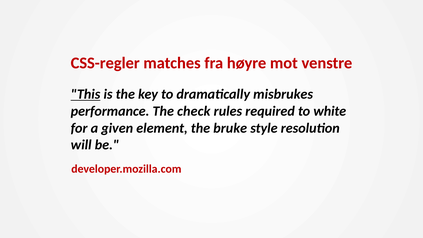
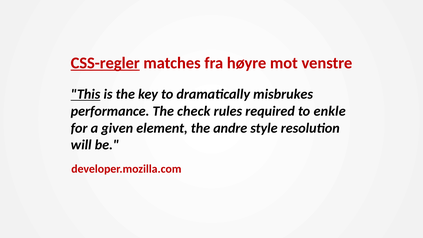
CSS-regler underline: none -> present (105, 63)
white: white -> enkle (330, 111)
bruke: bruke -> andre (230, 128)
